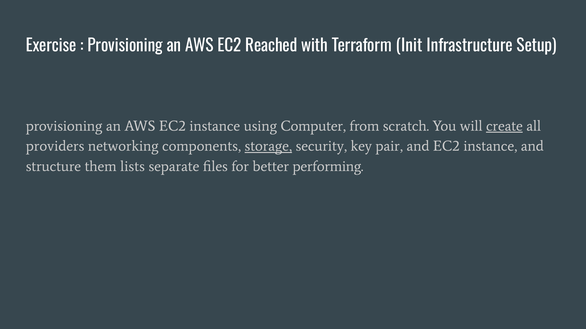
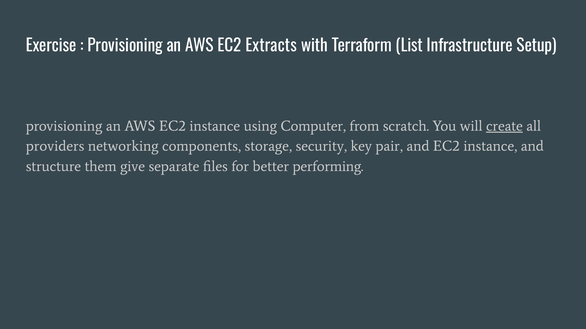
Reached: Reached -> Extracts (271, 46)
Init: Init -> List (409, 46)
storage underline: present -> none (268, 146)
lists: lists -> give (133, 167)
